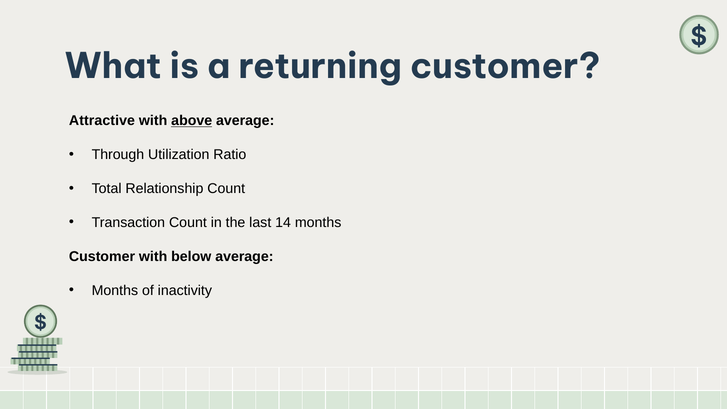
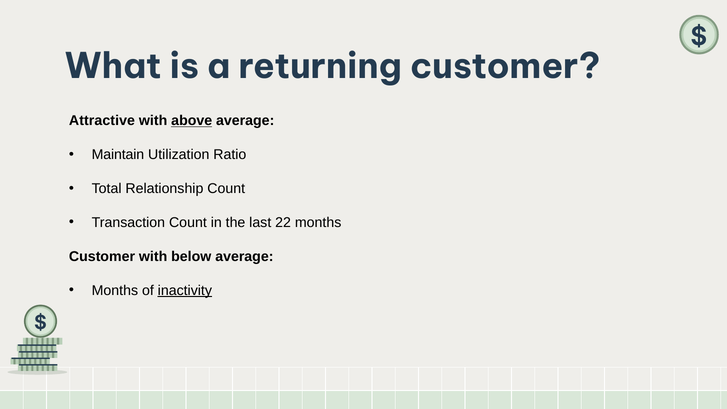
Through: Through -> Maintain (118, 155)
14: 14 -> 22 (283, 223)
inactivity underline: none -> present (185, 290)
